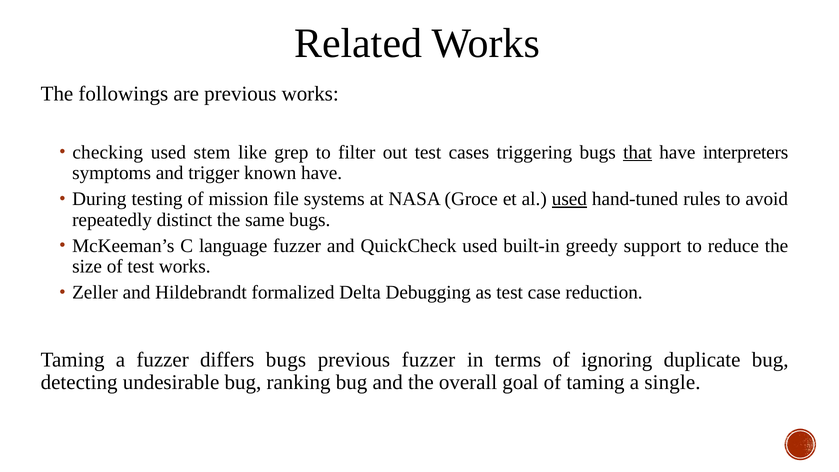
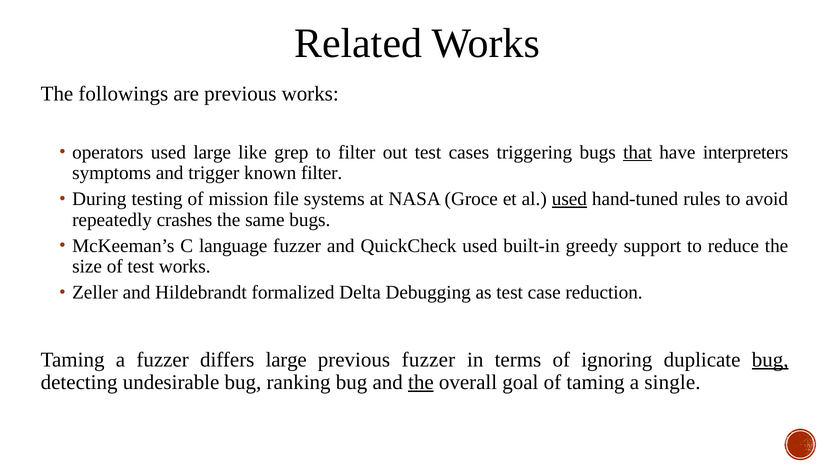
checking: checking -> operators (108, 152)
used stem: stem -> large (212, 152)
known have: have -> filter (322, 173)
distinct: distinct -> crashes (184, 220)
differs bugs: bugs -> large (286, 360)
bug underline: none -> present (770, 360)
the underline: none -> present (421, 382)
